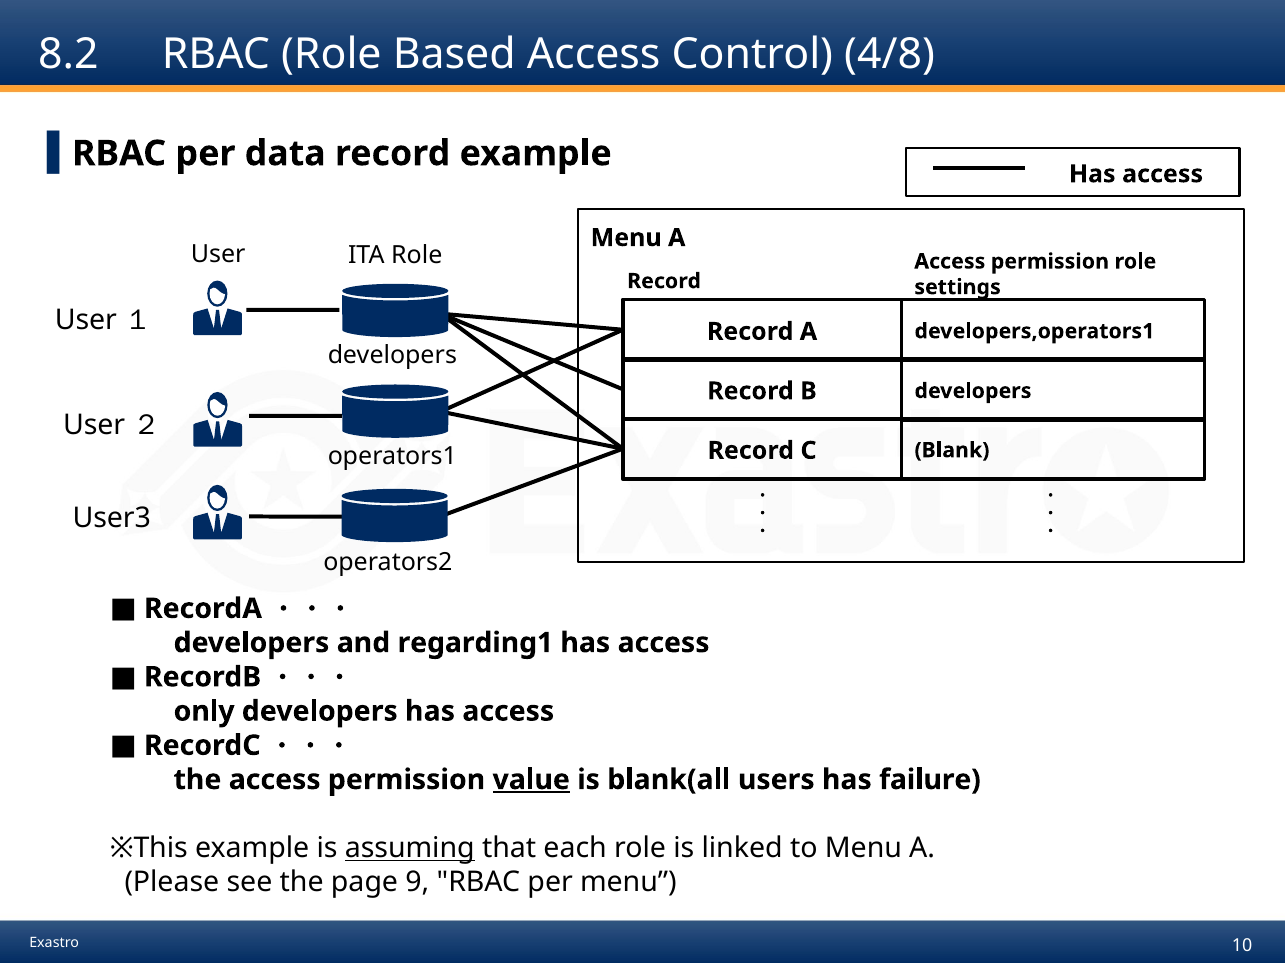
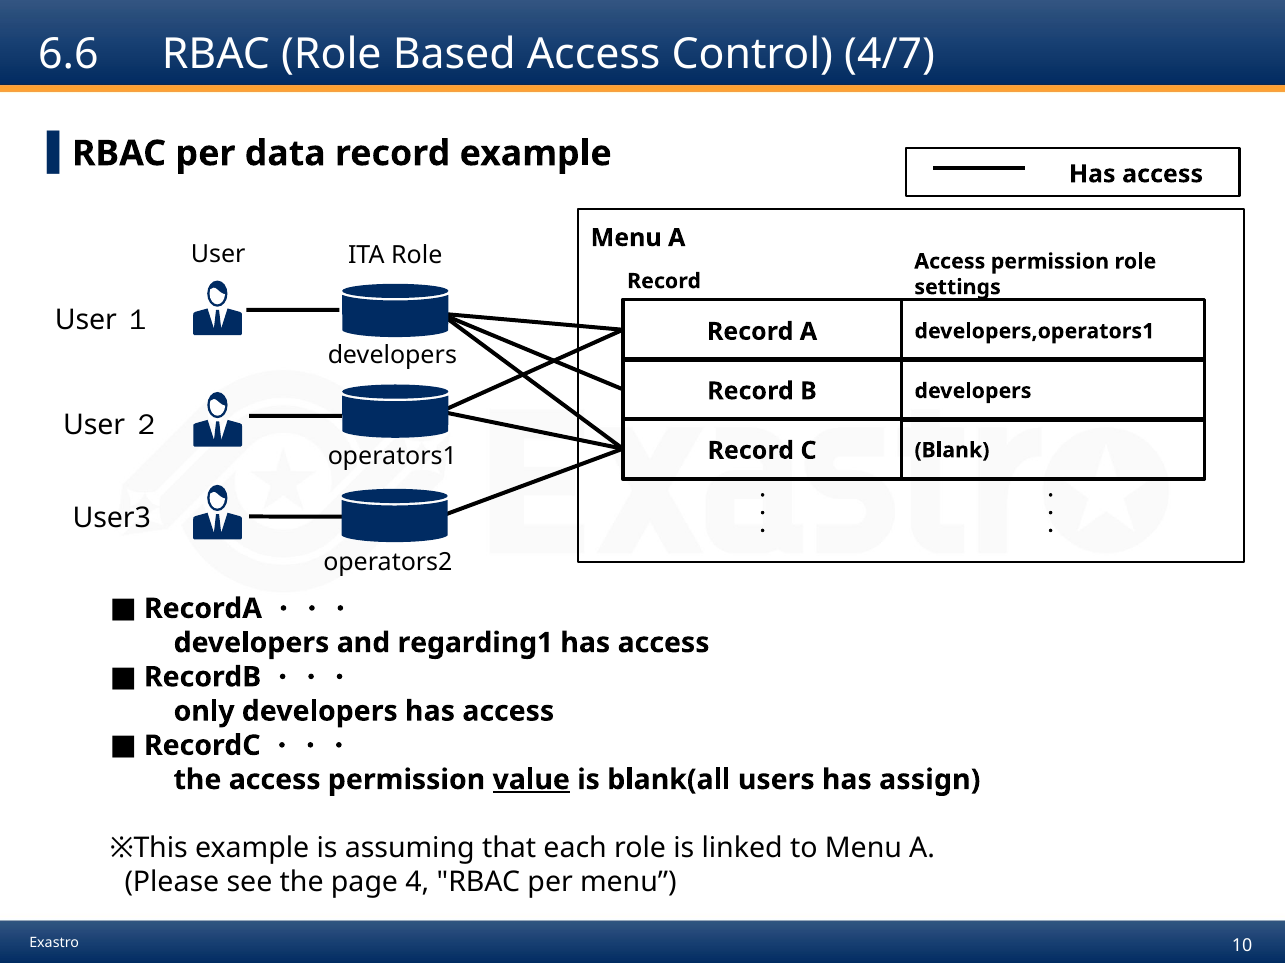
8.2: 8.2 -> 6.6 (68, 55)
4/8: 4/8 -> 4/7 (890, 55)
failure: failure -> assign (930, 780)
assuming underline: present -> none (410, 849)
9: 9 -> 4 (417, 883)
